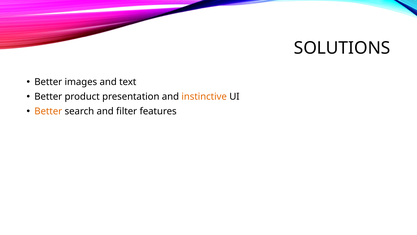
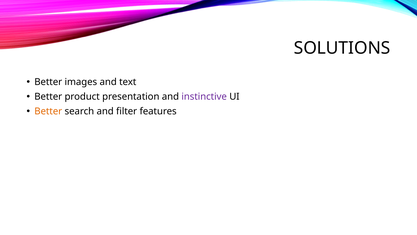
instinctive colour: orange -> purple (204, 96)
